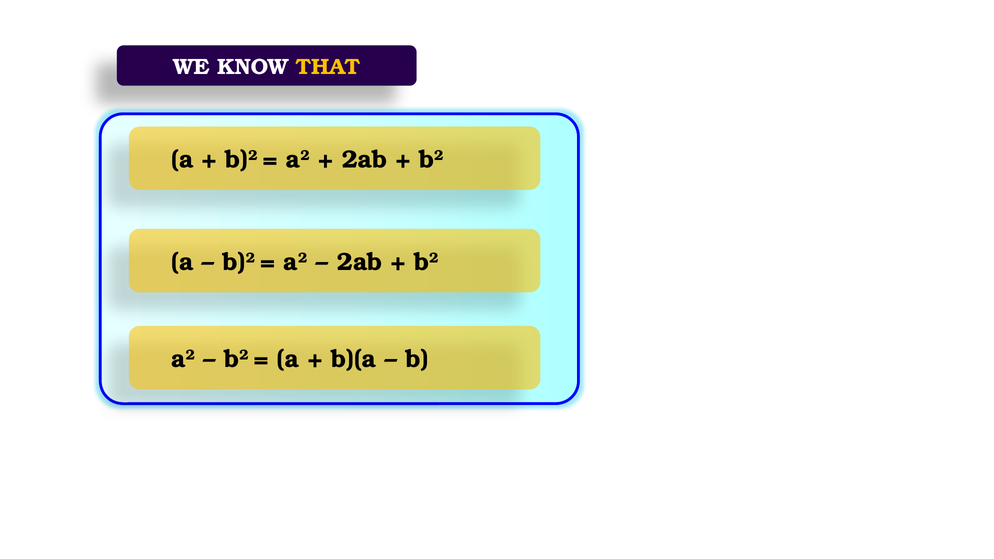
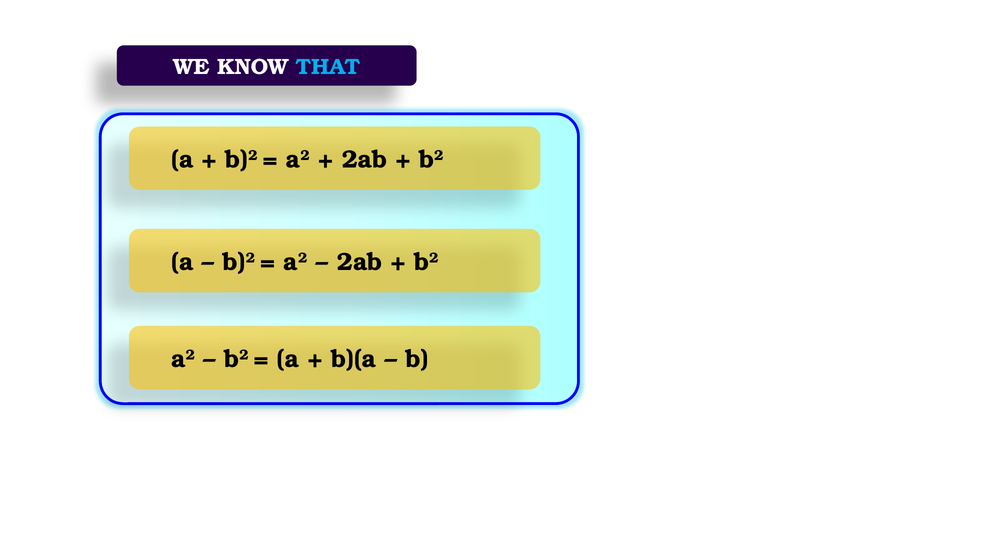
THAT colour: yellow -> light blue (328, 67)
